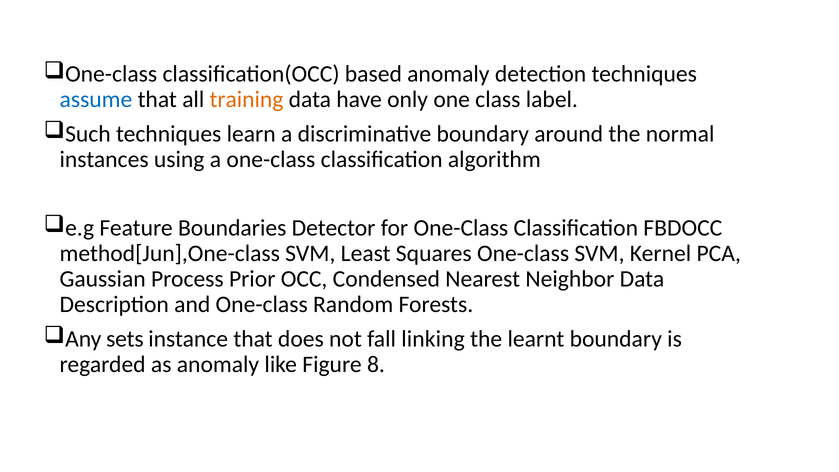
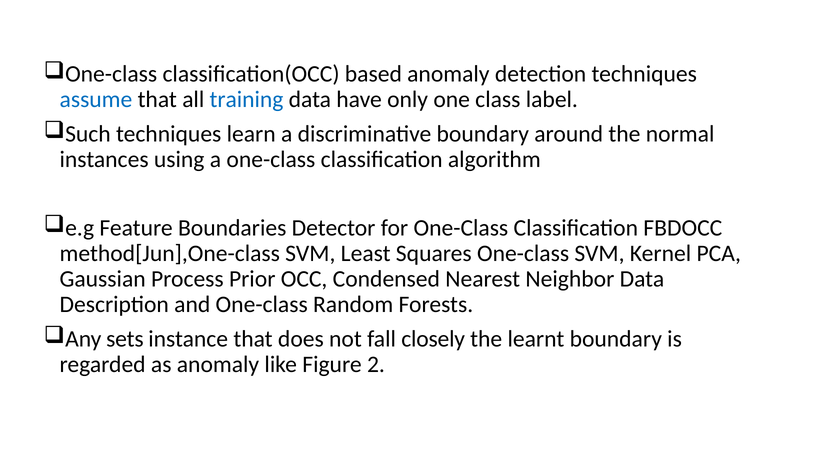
training colour: orange -> blue (246, 100)
linking: linking -> closely (433, 339)
8: 8 -> 2 (376, 364)
